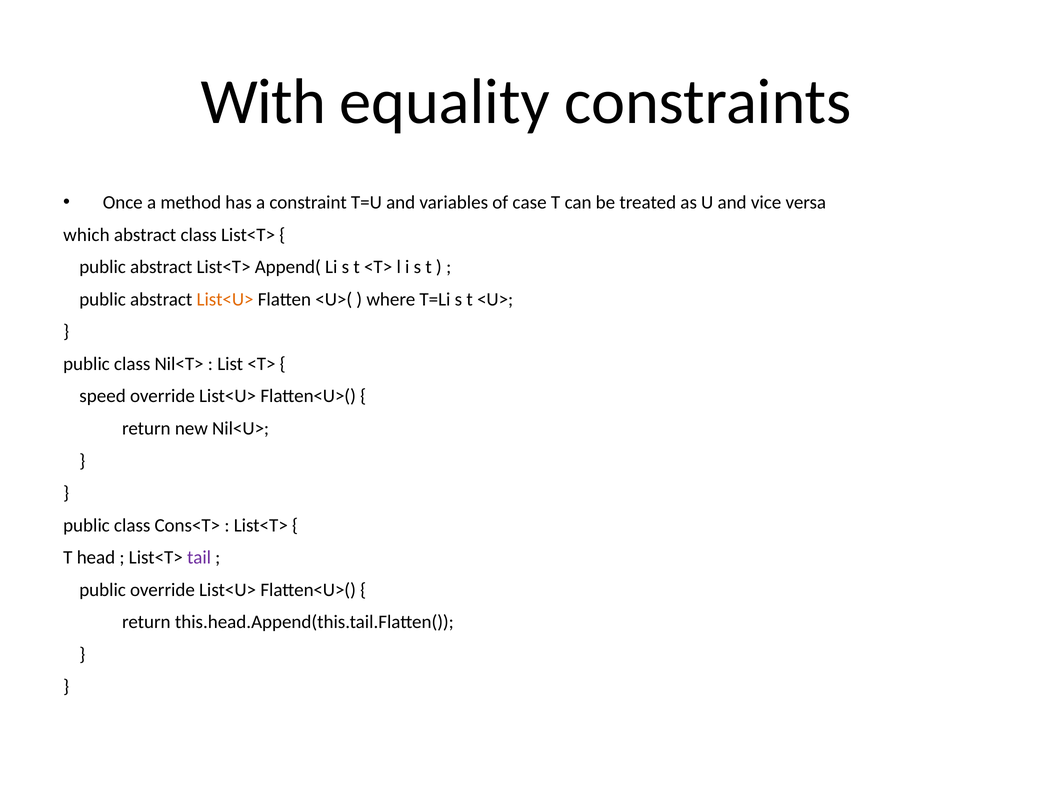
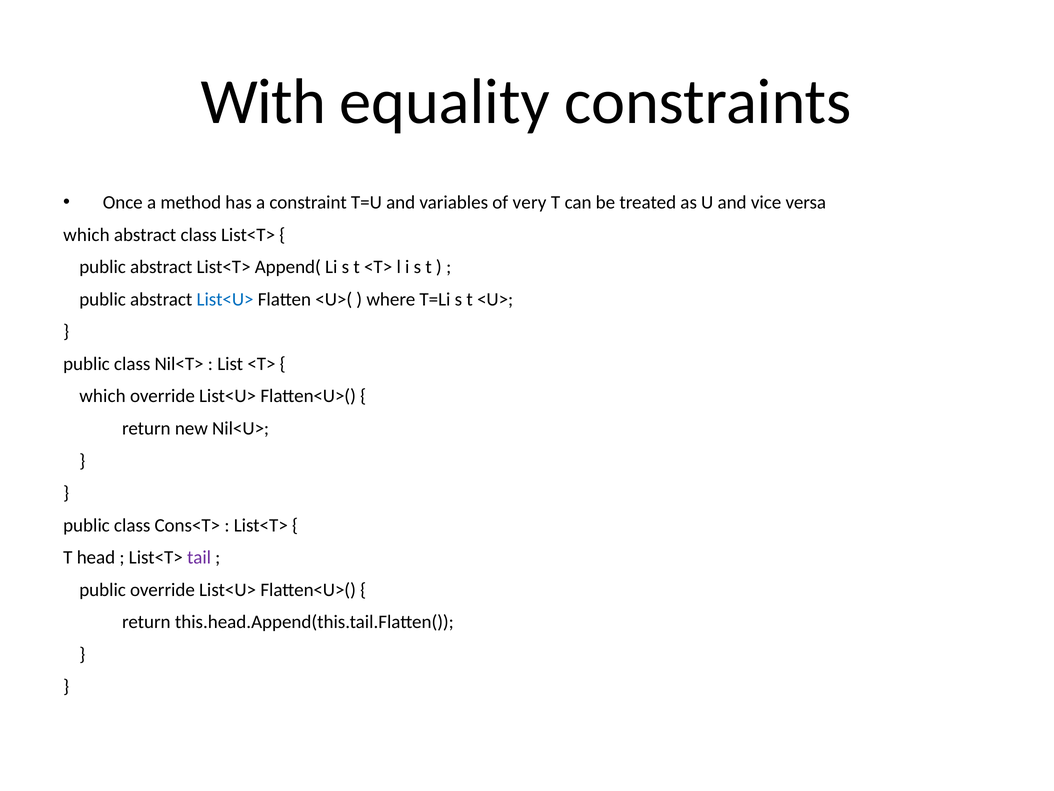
case: case -> very (529, 202)
List<U> colour: orange -> blue (225, 299)
speed: speed -> which (102, 396)
